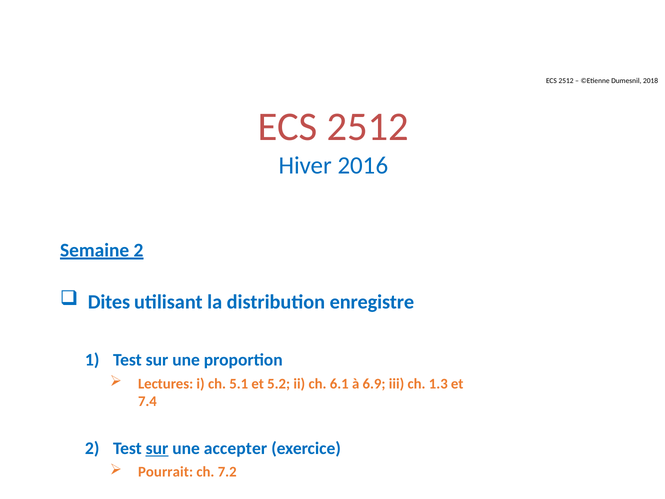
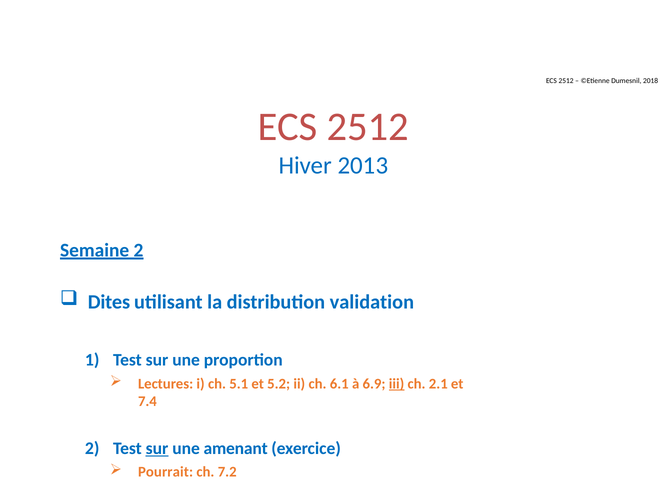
2016: 2016 -> 2013 (363, 165)
enregistre: enregistre -> validation (372, 302)
iii underline: none -> present (397, 384)
1.3: 1.3 -> 2.1 (438, 384)
accepter: accepter -> amenant (236, 448)
